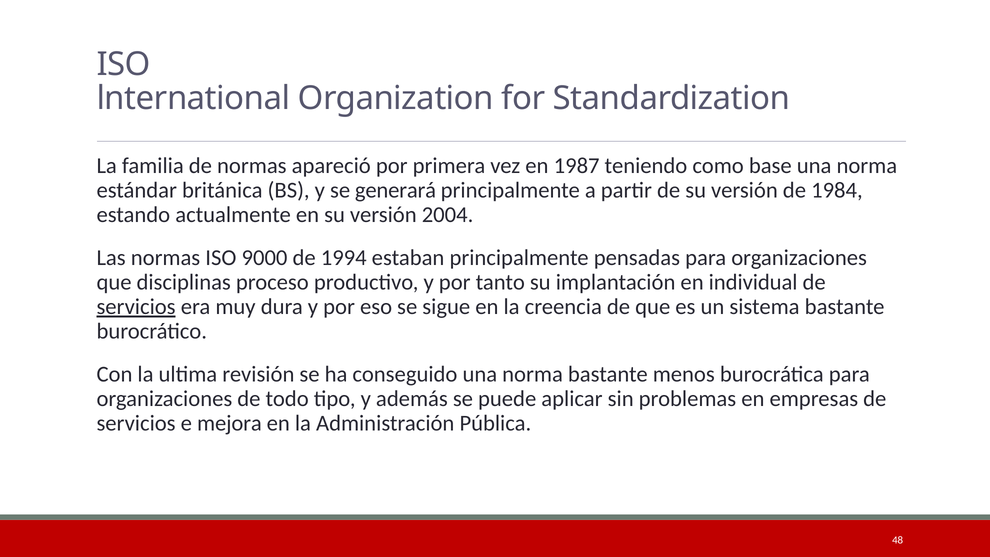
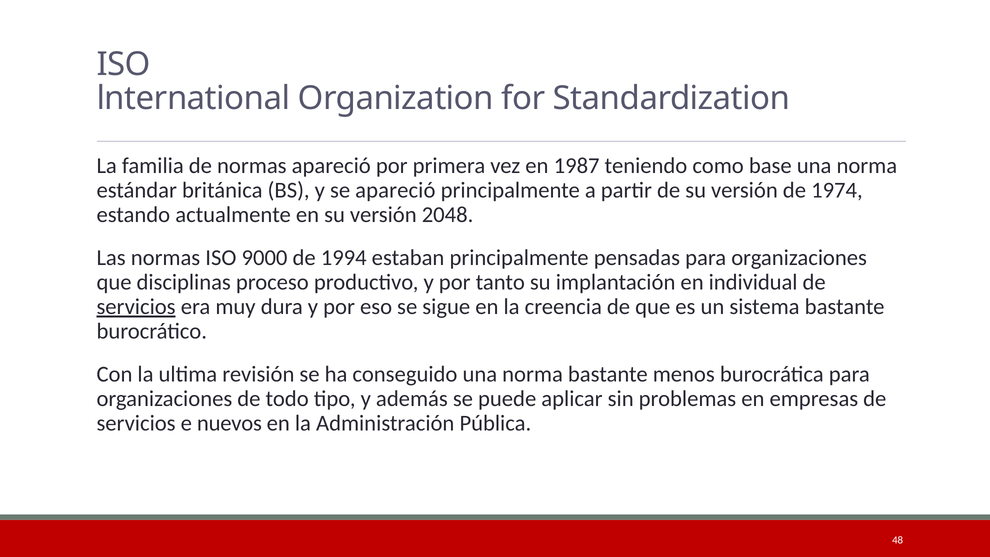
se generará: generará -> apareció (395, 190)
1984: 1984 -> 1974 (837, 190)
2004: 2004 -> 2048 (448, 215)
mejora: mejora -> nuevos (229, 423)
